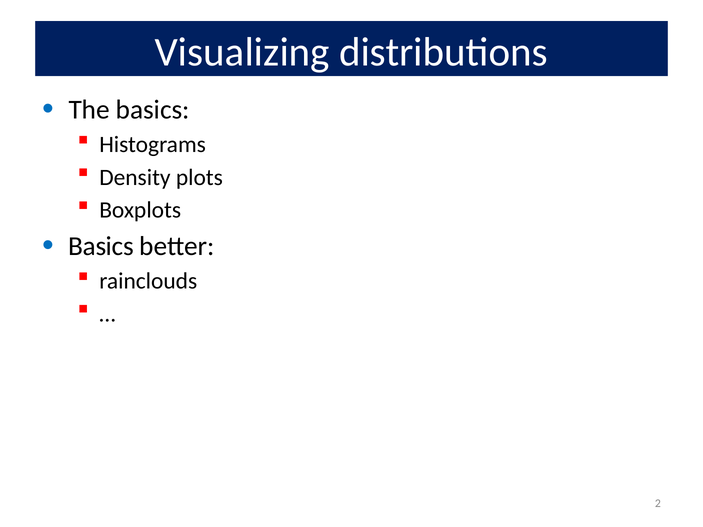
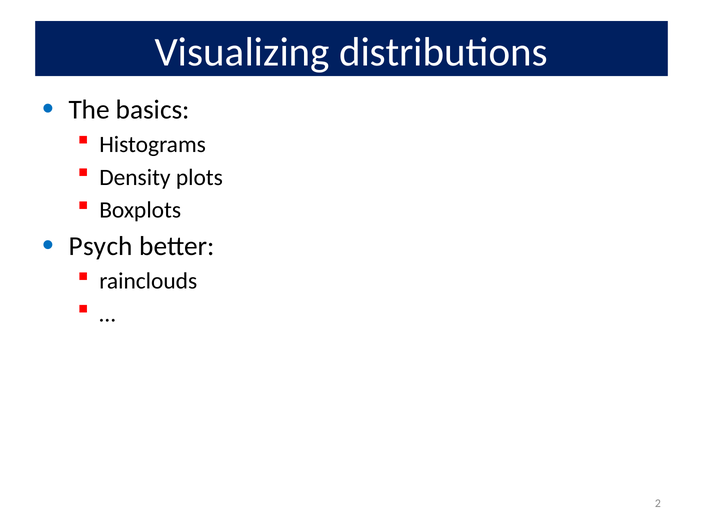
Basics: Basics -> Psych (101, 246)
